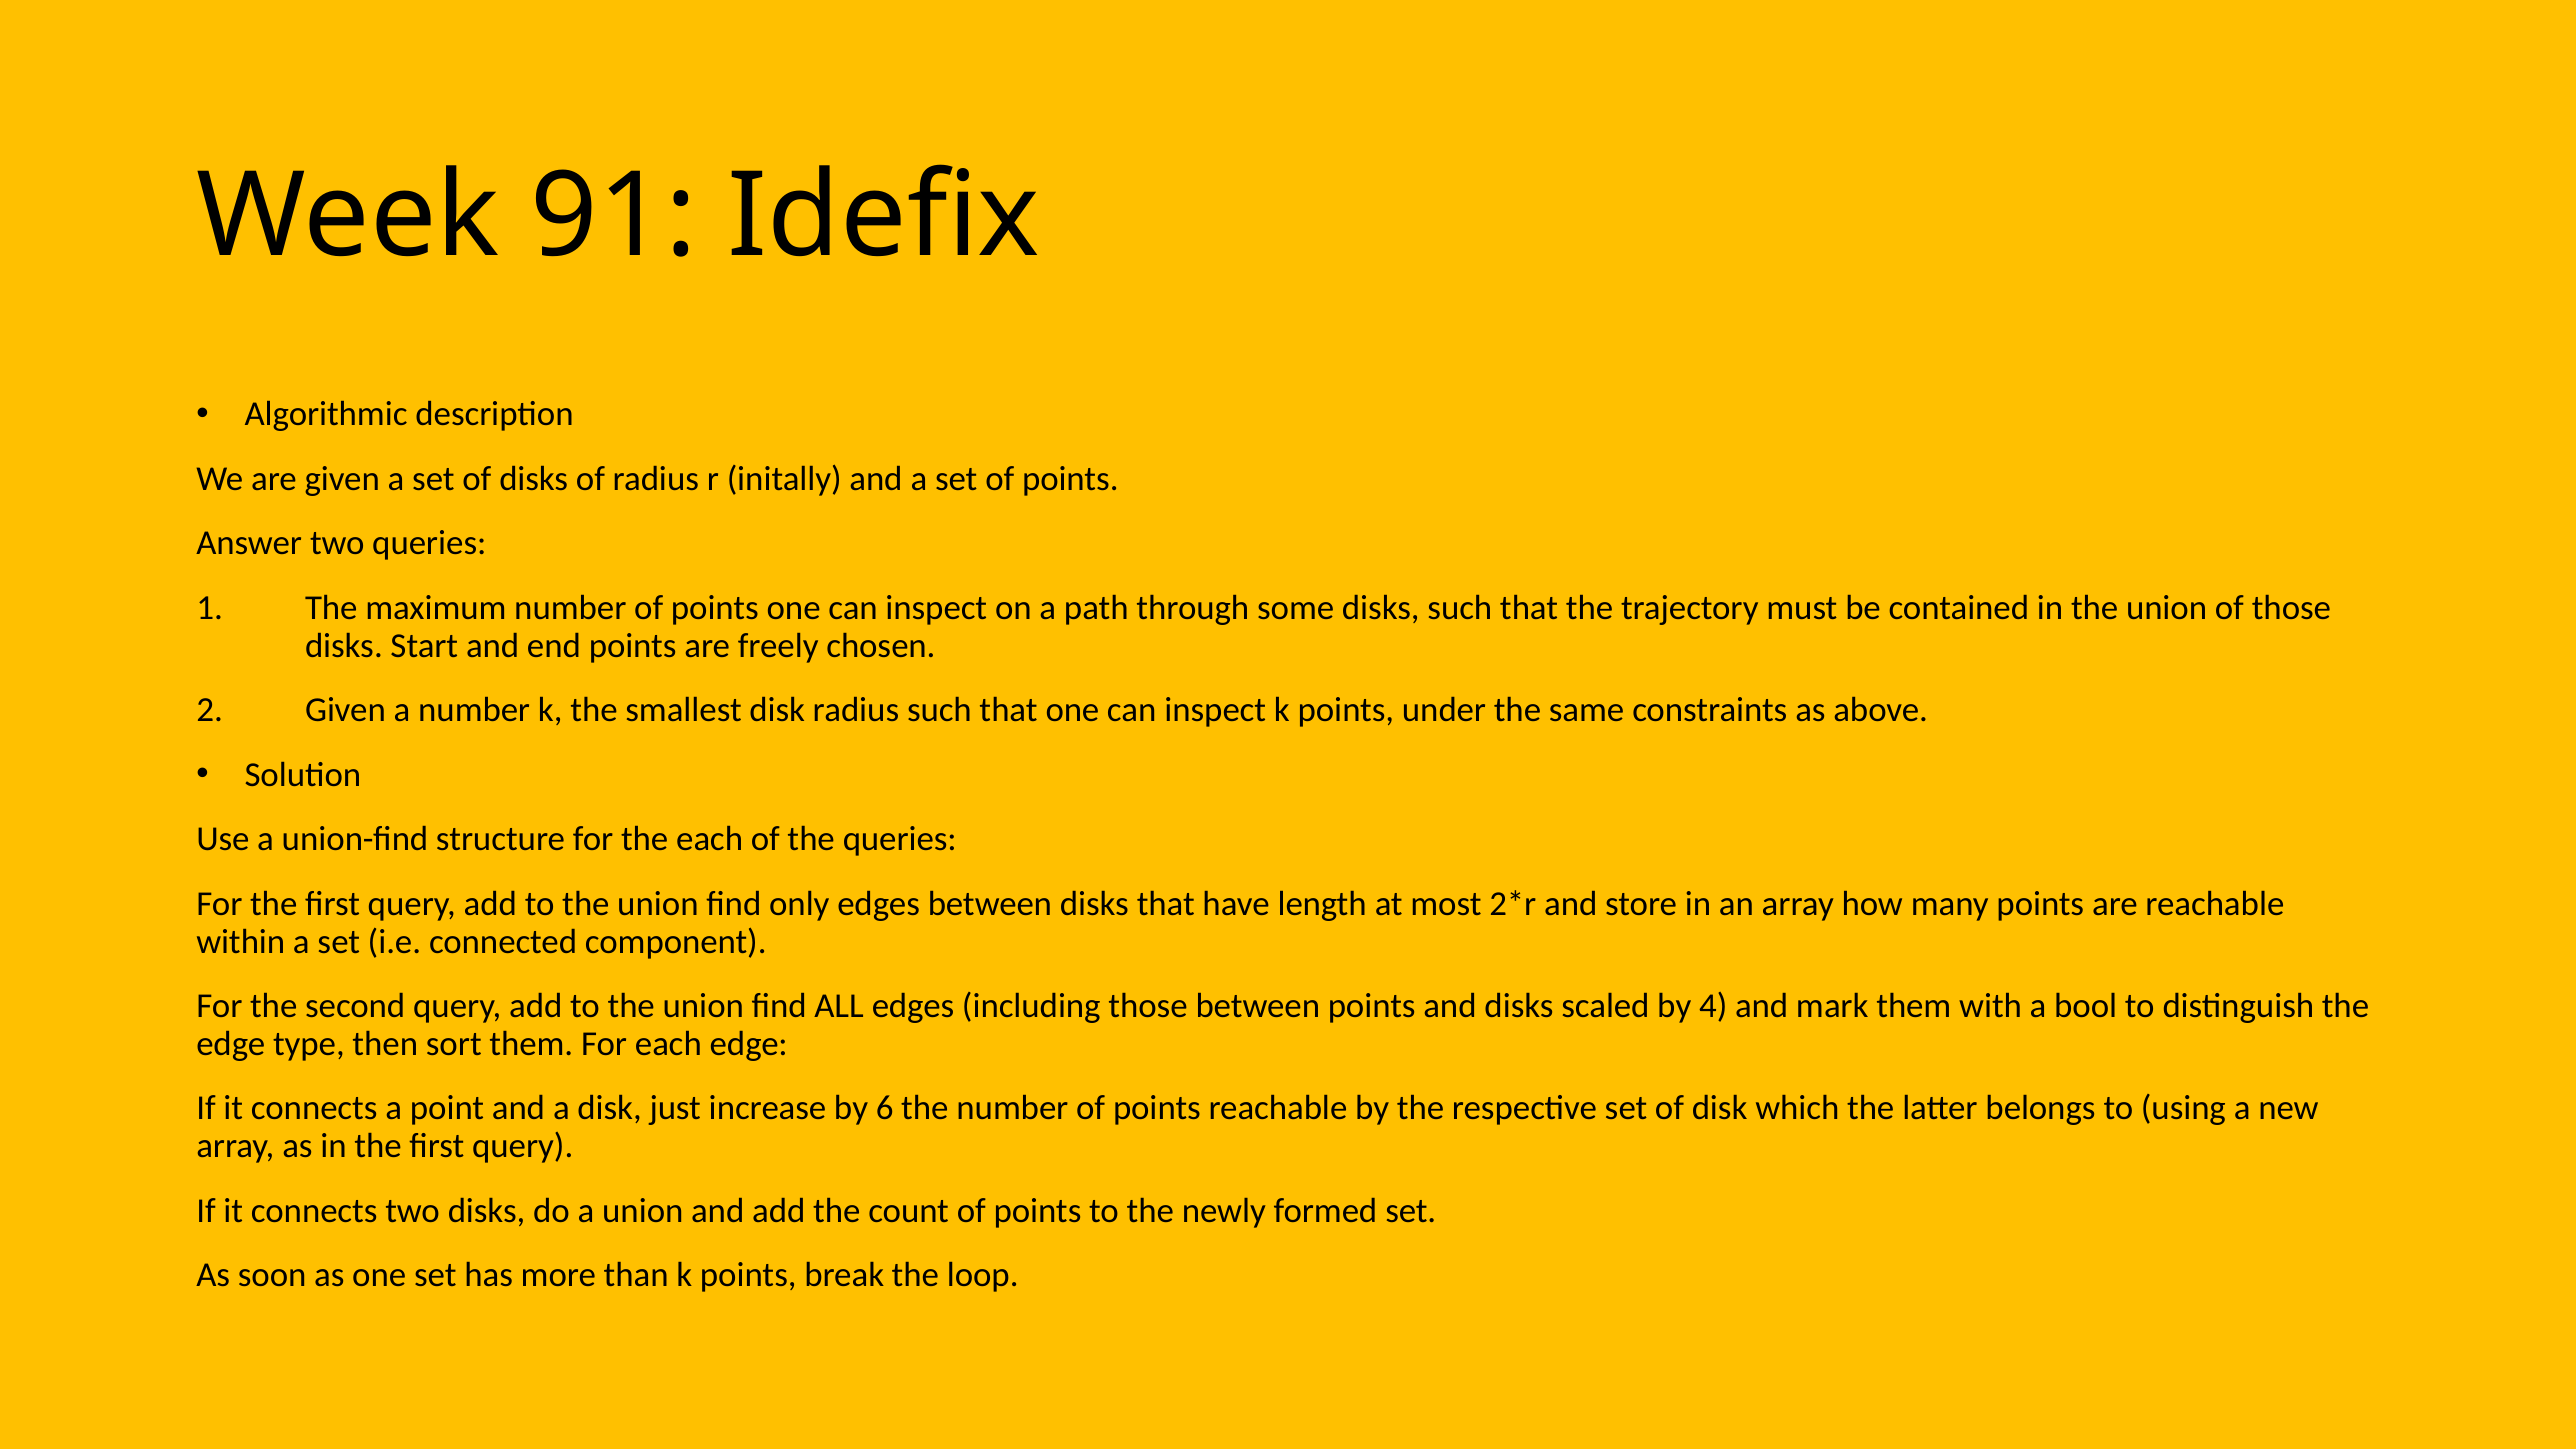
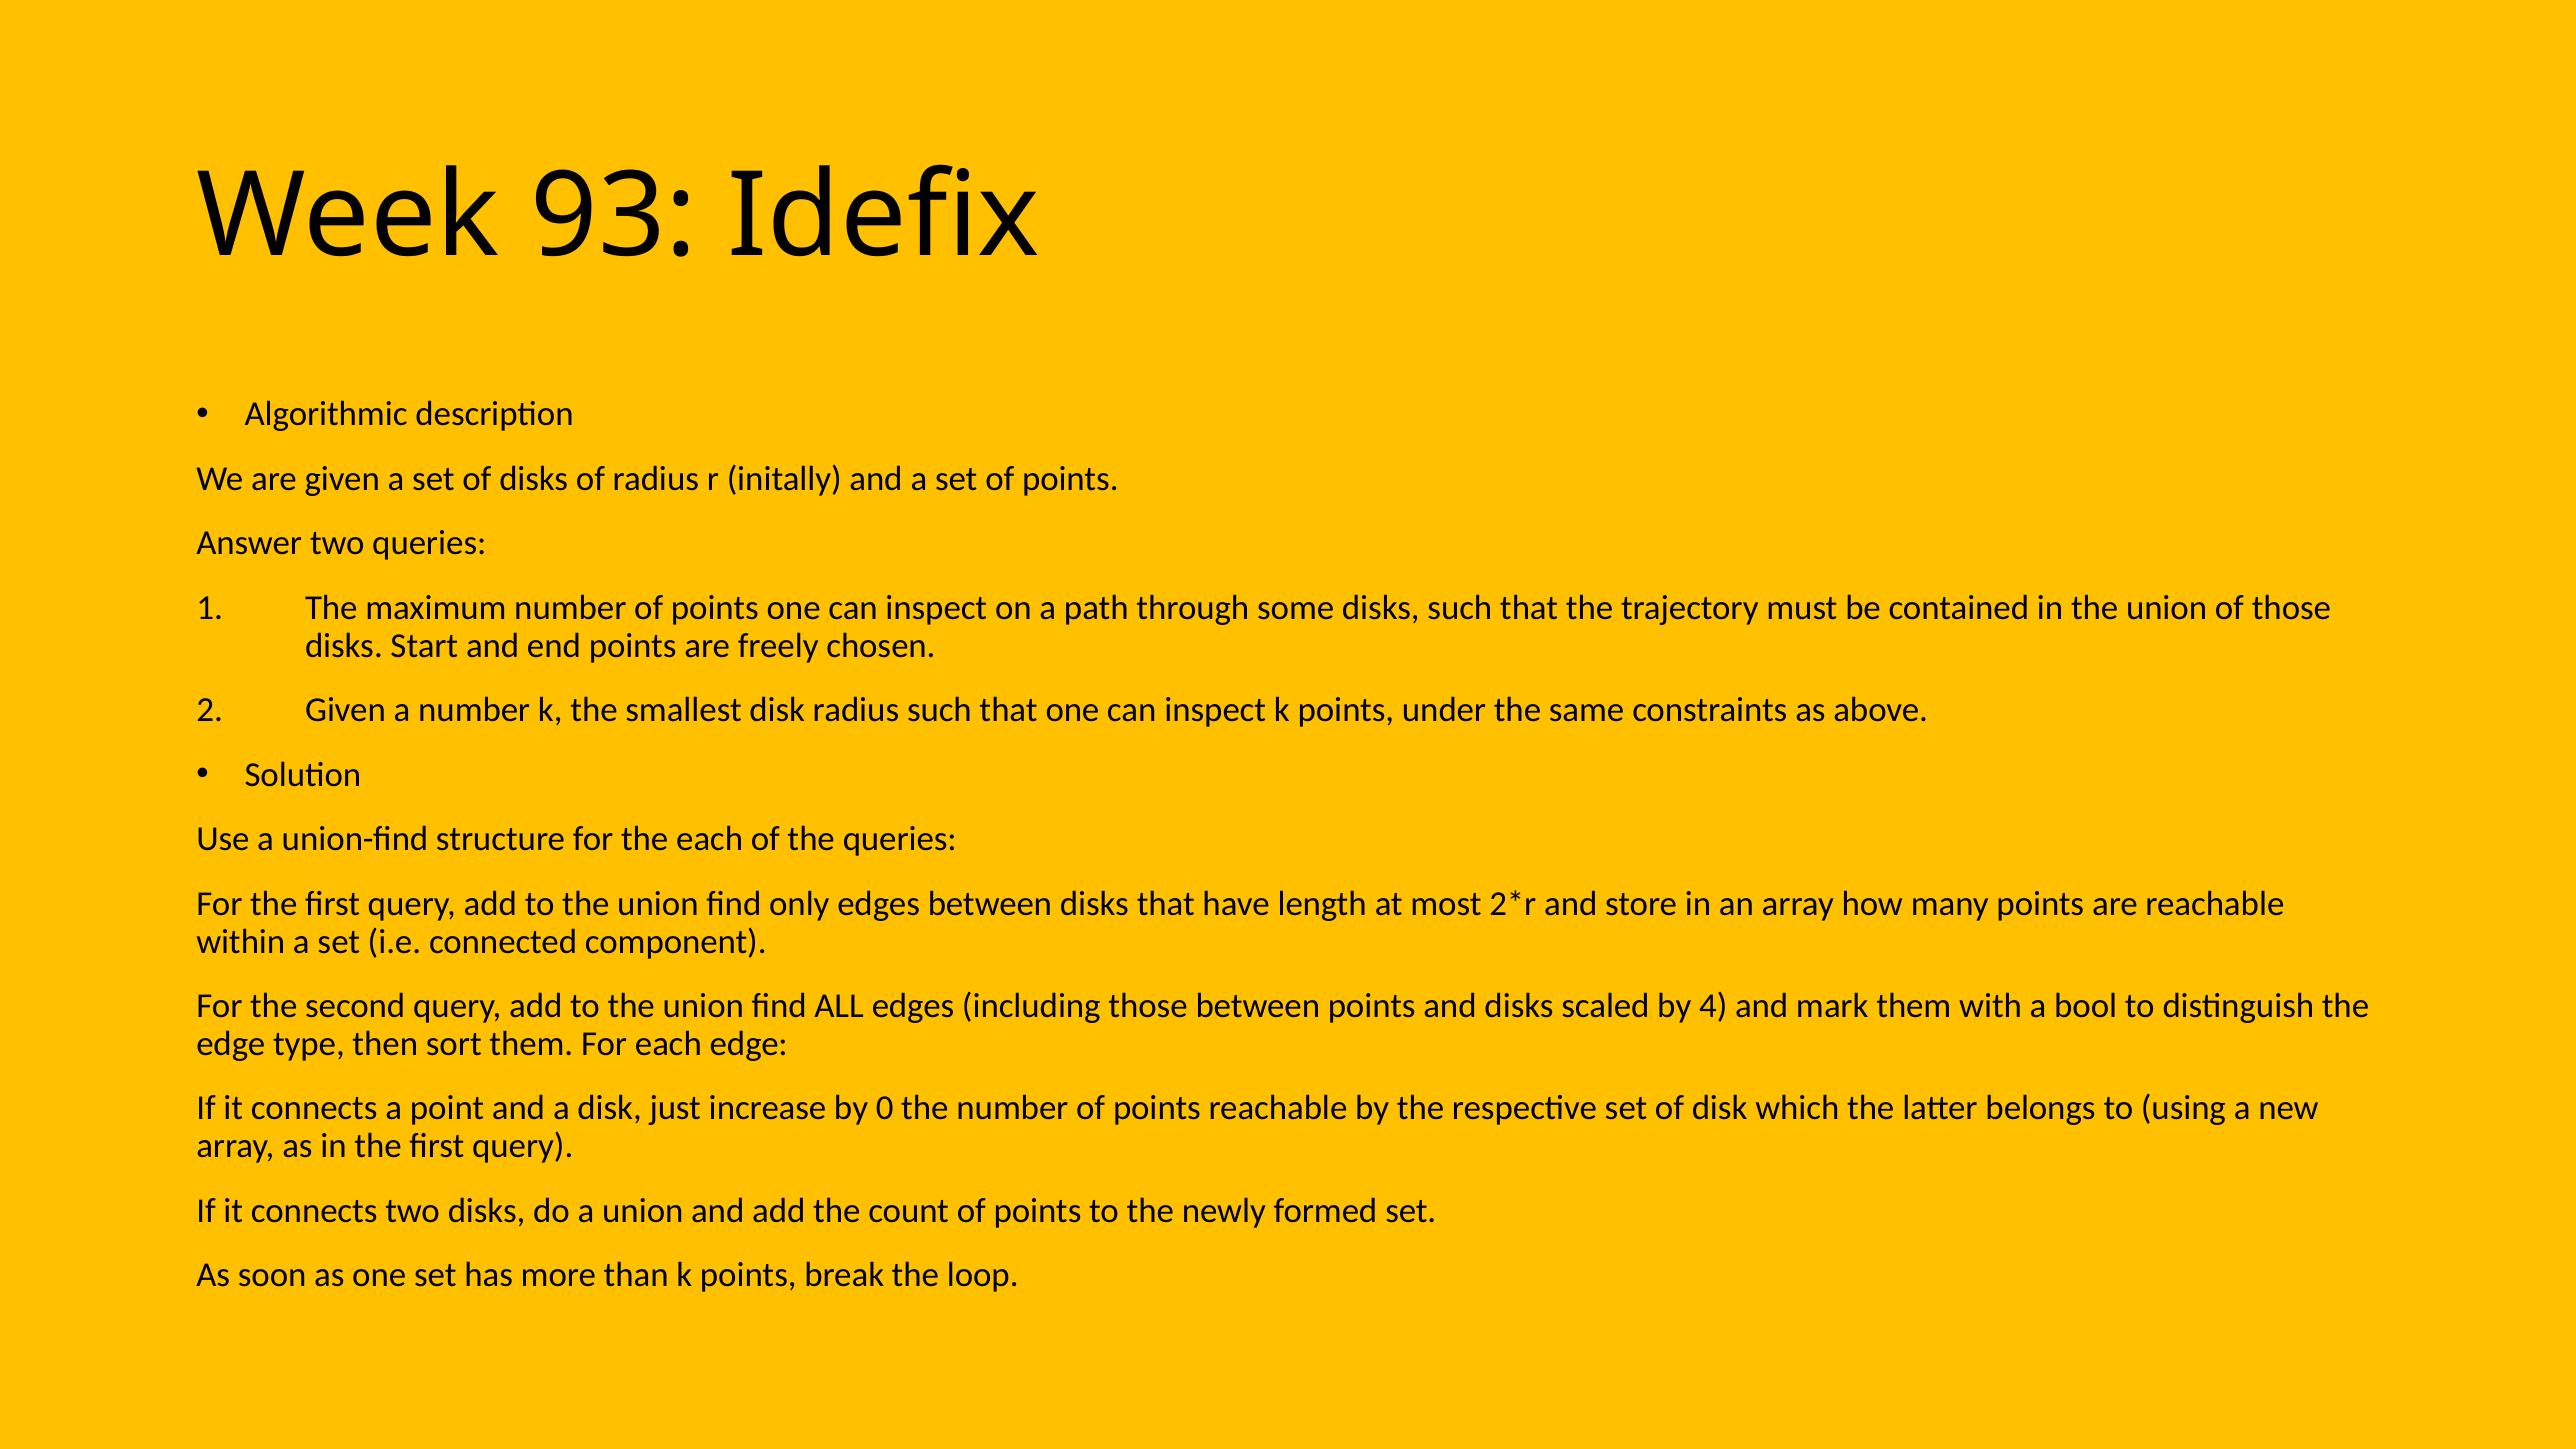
91: 91 -> 93 (614, 216)
6: 6 -> 0 (885, 1108)
